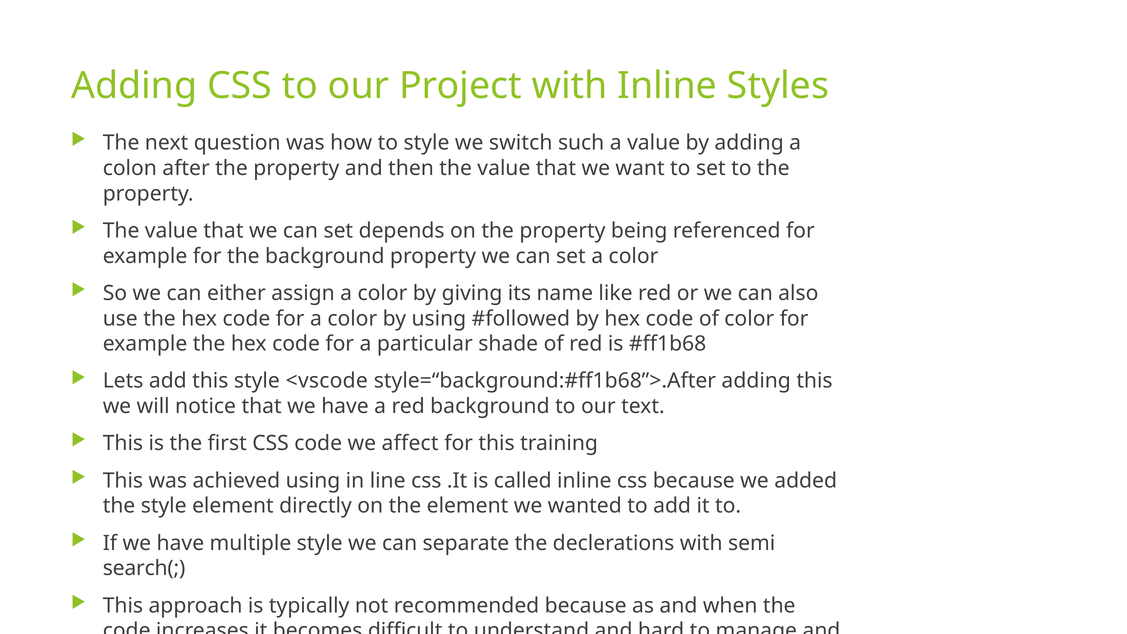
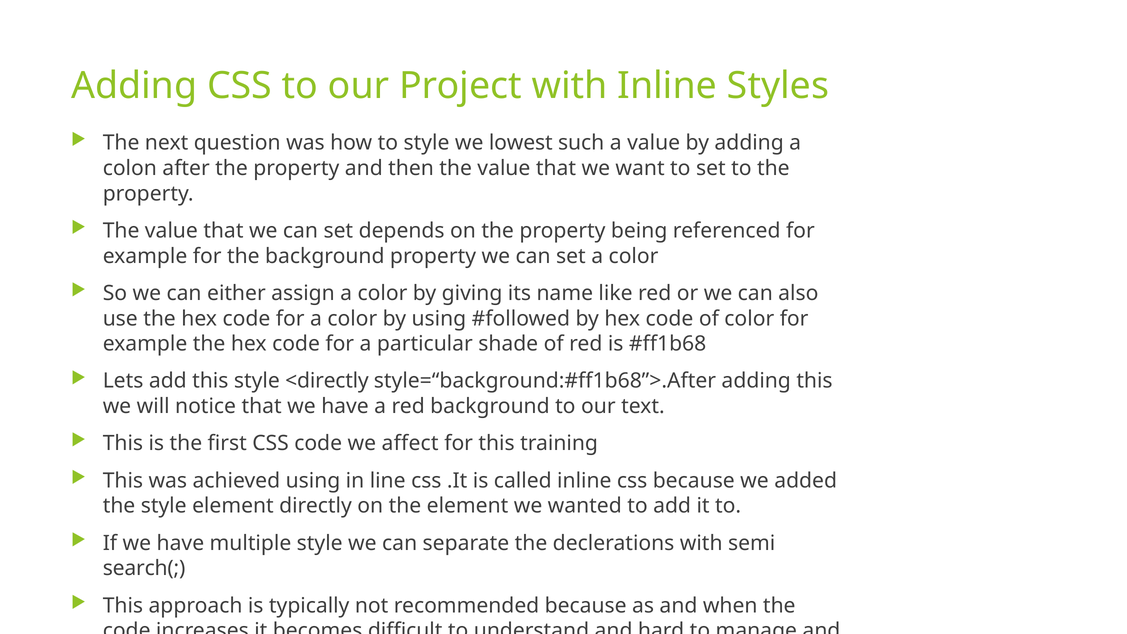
switch: switch -> lowest (521, 143)
<vscode: <vscode -> <directly (327, 381)
